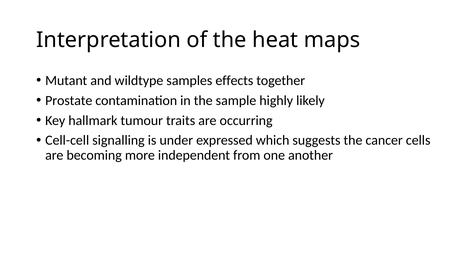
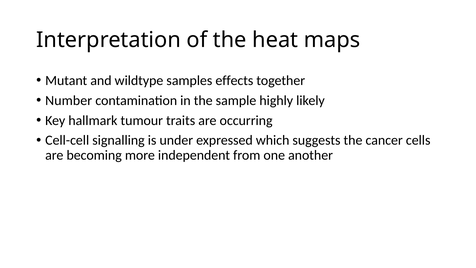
Prostate: Prostate -> Number (69, 100)
